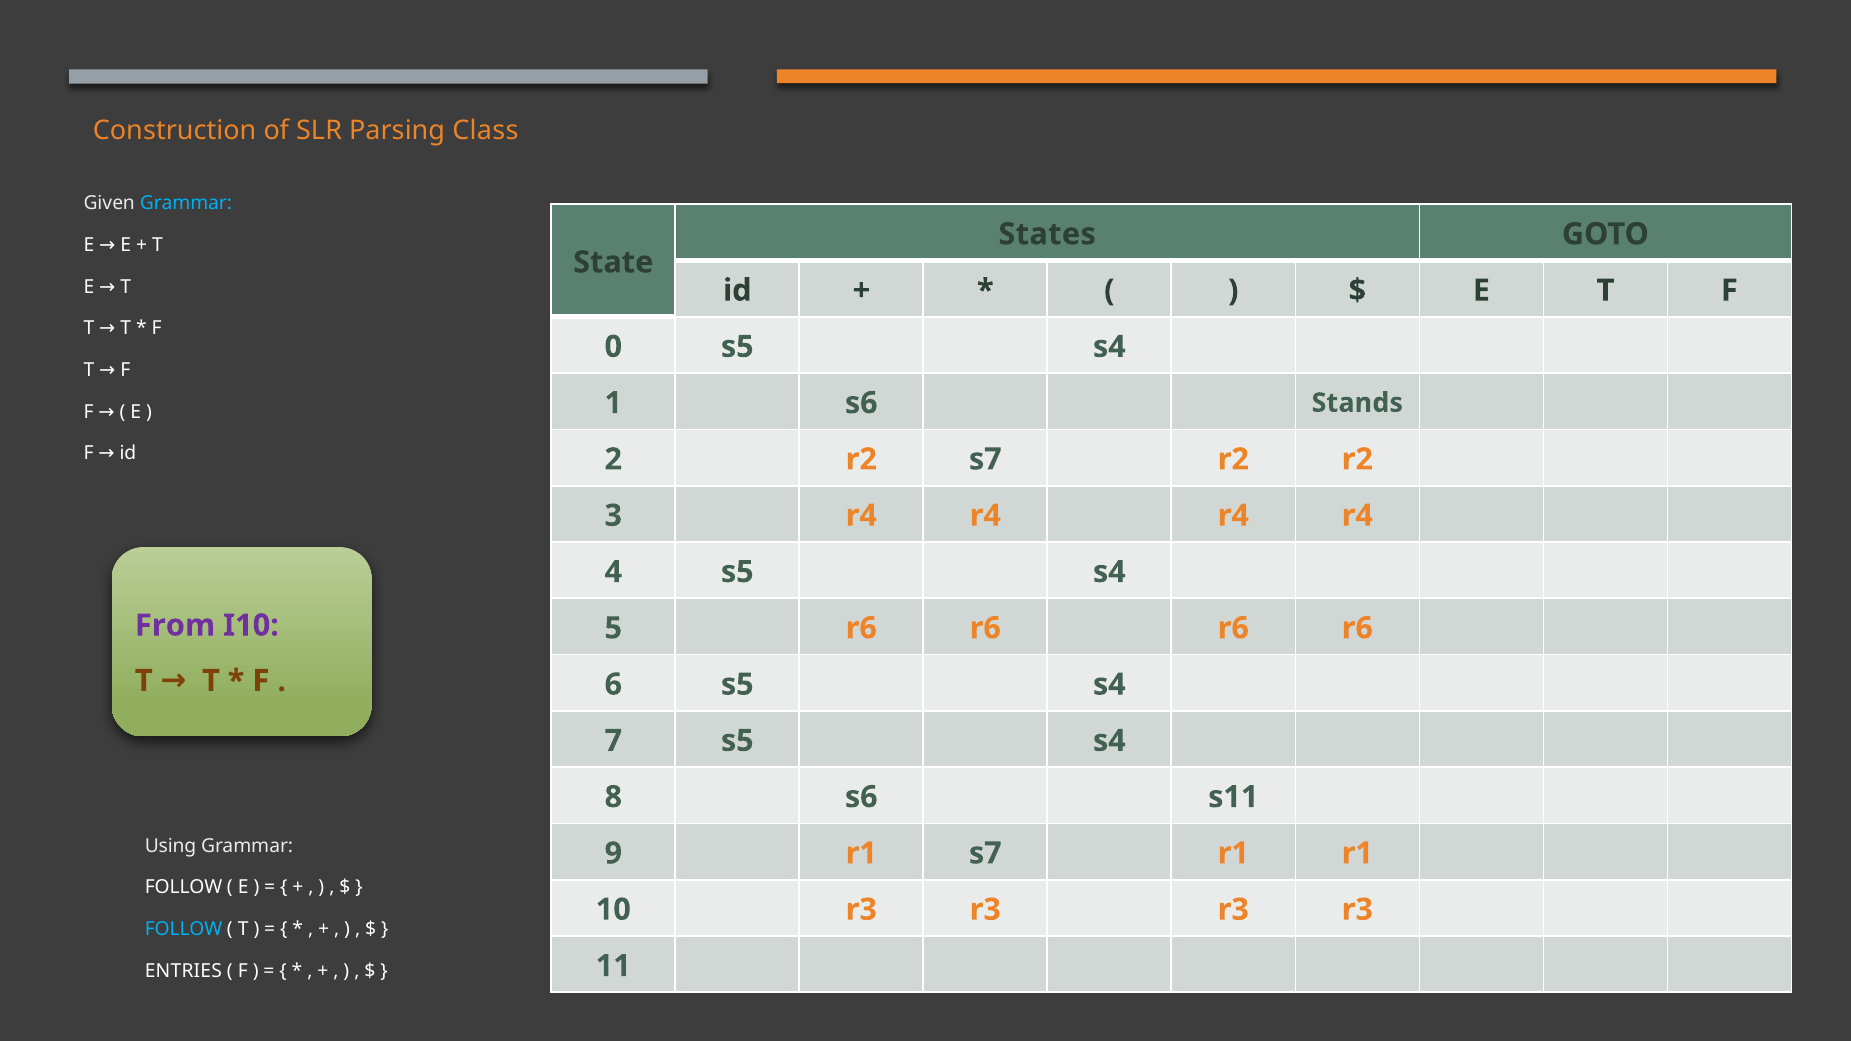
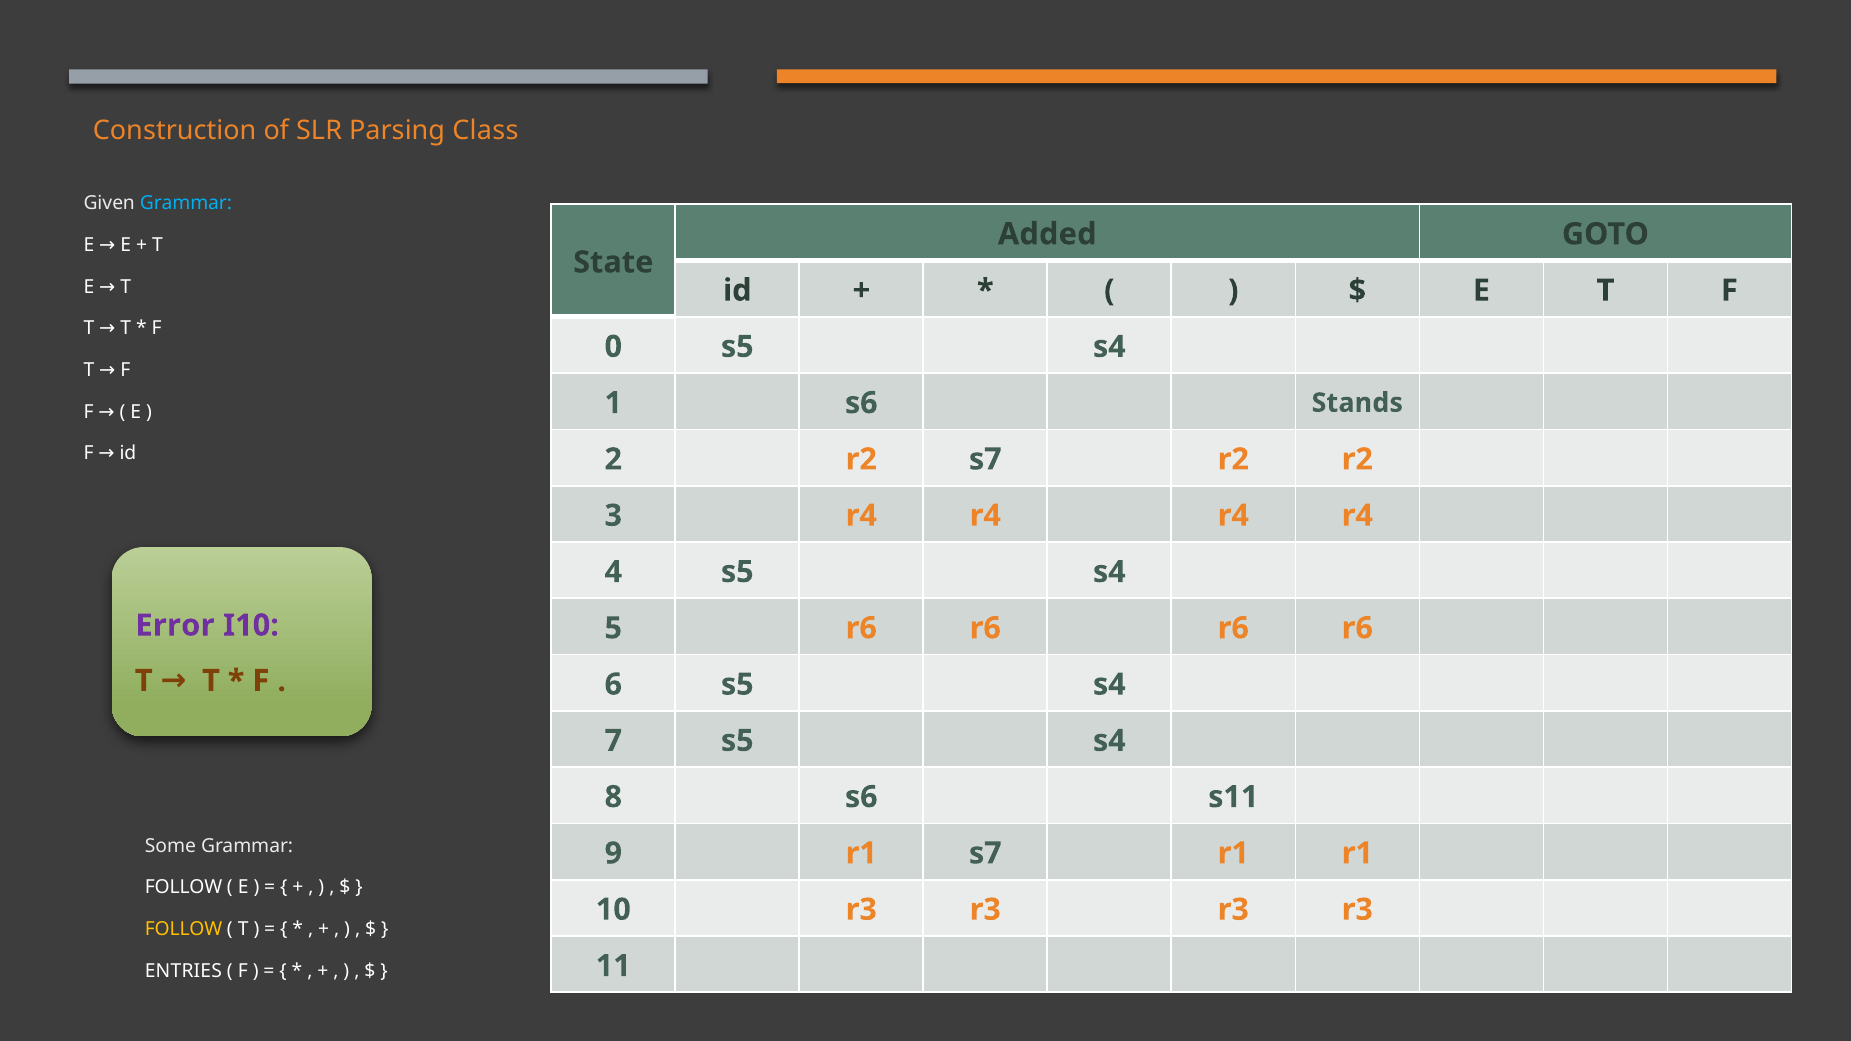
States: States -> Added (1047, 234)
From: From -> Error (175, 625)
Using: Using -> Some (170, 846)
FOLLOW colour: light blue -> yellow (184, 929)
